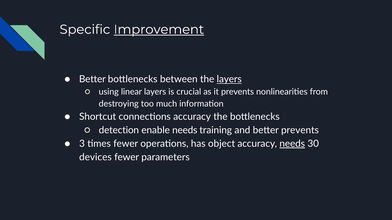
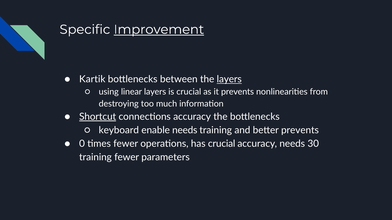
Better: Better -> Kartik (92, 79)
Shortcut underline: none -> present (98, 117)
detection: detection -> keyboard (119, 130)
3: 3 -> 0 (82, 144)
has object: object -> crucial (222, 144)
needs underline: present -> none (292, 144)
devices: devices -> training (95, 158)
